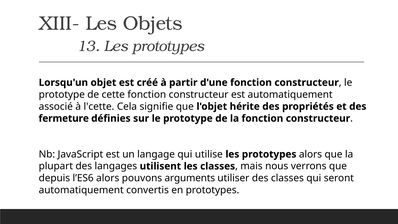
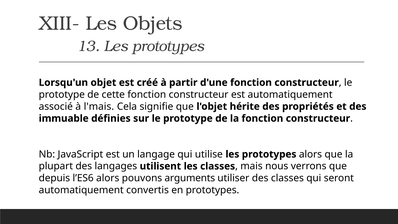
l'cette: l'cette -> l'mais (99, 106)
fermeture: fermeture -> immuable (64, 118)
